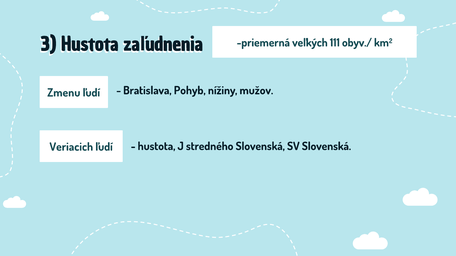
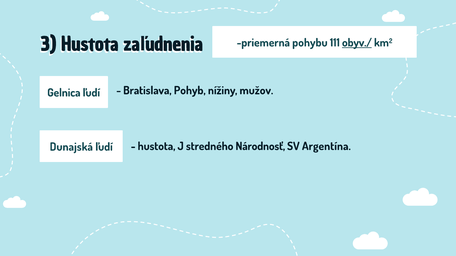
veľkých: veľkých -> pohybu (310, 43)
obyv./ underline: none -> present (357, 43)
Zmenu: Zmenu -> Gelnica (64, 93)
Veriacich: Veriacich -> Dunajská (71, 147)
stredného Slovenská: Slovenská -> Národnosť (260, 147)
SV Slovenská: Slovenská -> Argentína (326, 147)
